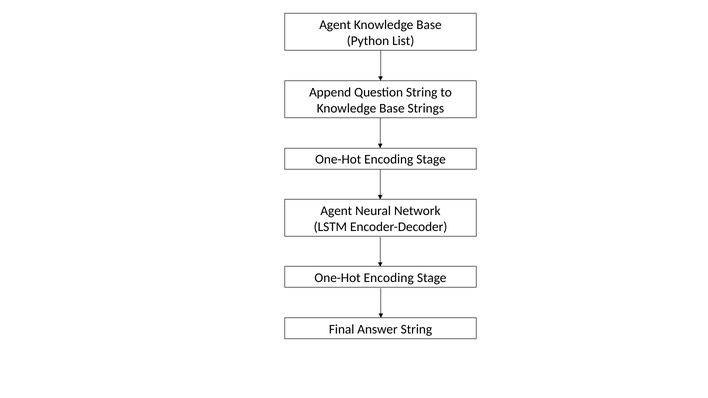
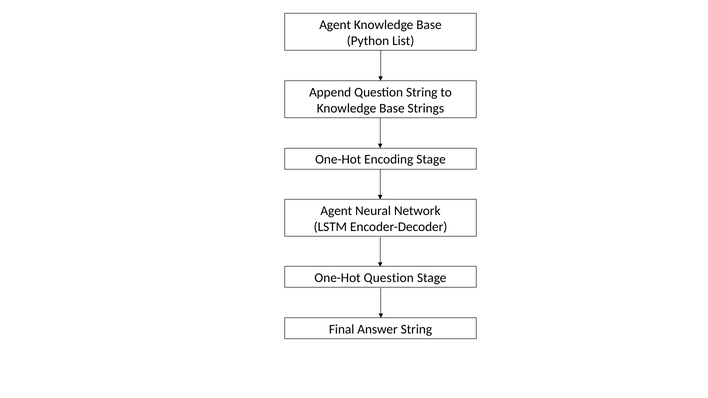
Encoding: Encoding -> Question (389, 278)
